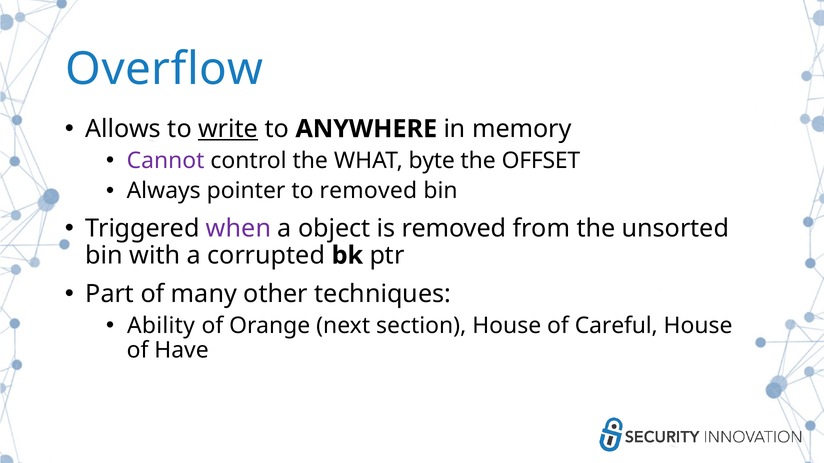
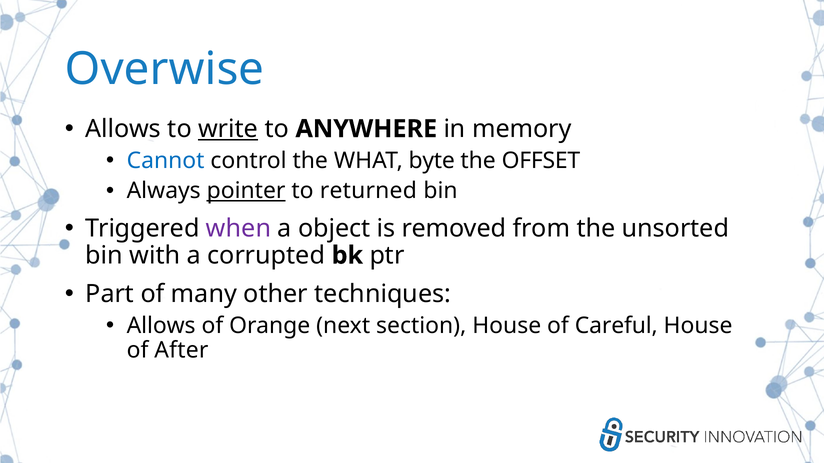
Overflow: Overflow -> Overwise (165, 69)
Cannot colour: purple -> blue (166, 161)
pointer underline: none -> present (246, 191)
to removed: removed -> returned (368, 191)
Ability: Ability -> Allows (161, 326)
Have: Have -> After (181, 351)
